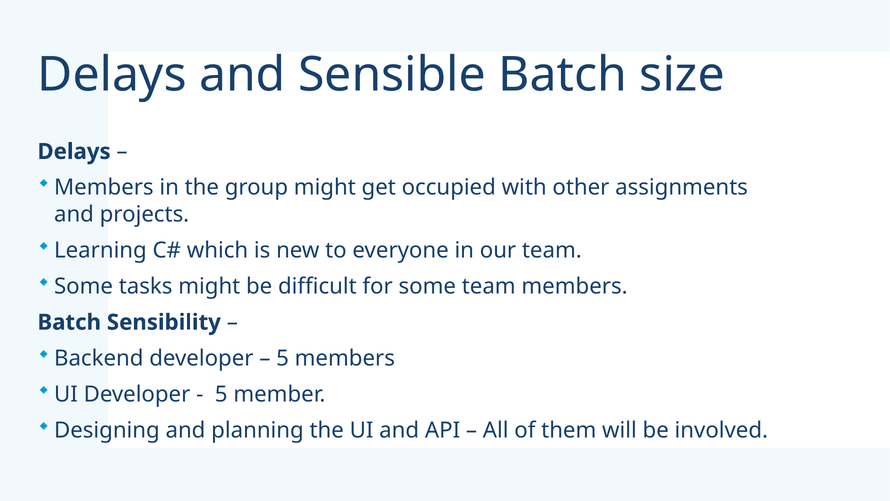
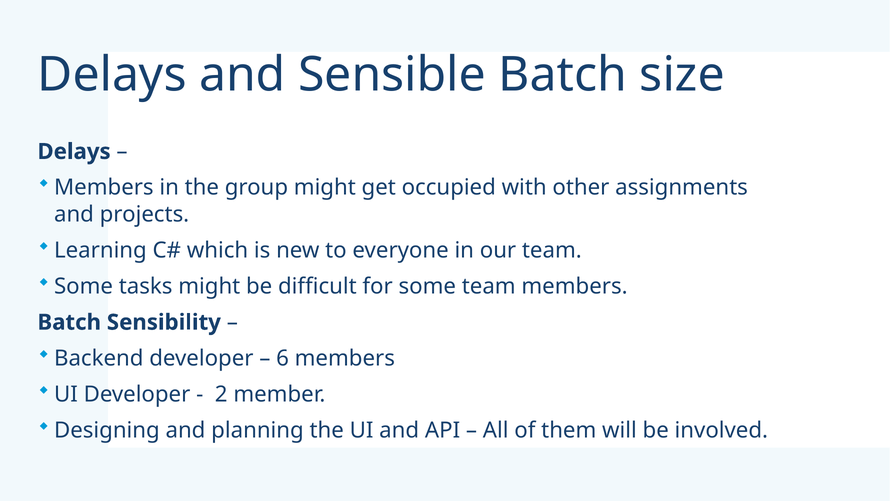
5: 5 -> 6 (283, 358)
5: 5 -> 2 (221, 394)
